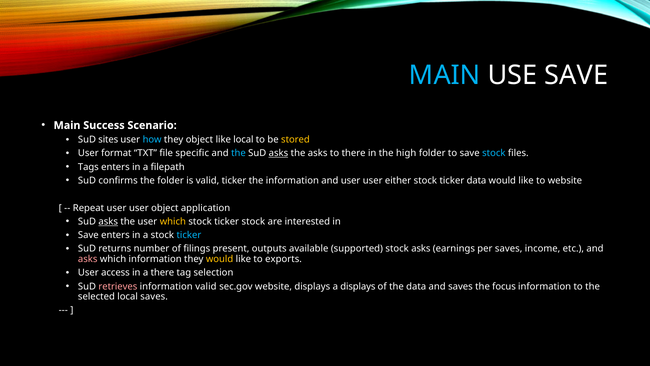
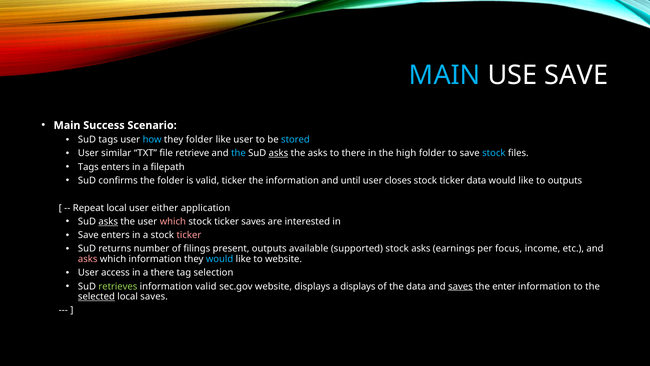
SuD sites: sites -> tags (108, 140)
they object: object -> folder (199, 140)
like local: local -> user (243, 140)
stored colour: yellow -> light blue (295, 140)
format: format -> similar (116, 153)
specific: specific -> retrieve (192, 153)
and user: user -> until (351, 180)
either: either -> closes (398, 180)
to website: website -> outputs (565, 180)
Repeat user: user -> local (117, 208)
user object: object -> either (165, 208)
which colour: yellow -> pink (173, 221)
ticker stock: stock -> saves (253, 221)
ticker colour: light blue -> pink (189, 235)
per saves: saves -> focus (509, 249)
would colour: yellow -> light blue (220, 259)
to exports: exports -> website (284, 259)
retrieves colour: pink -> light green (118, 286)
saves underline: none -> present (460, 286)
focus: focus -> enter (504, 286)
selected underline: none -> present (96, 296)
